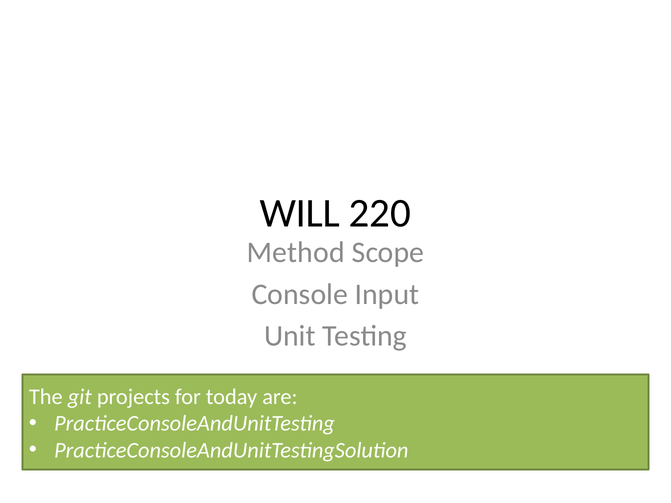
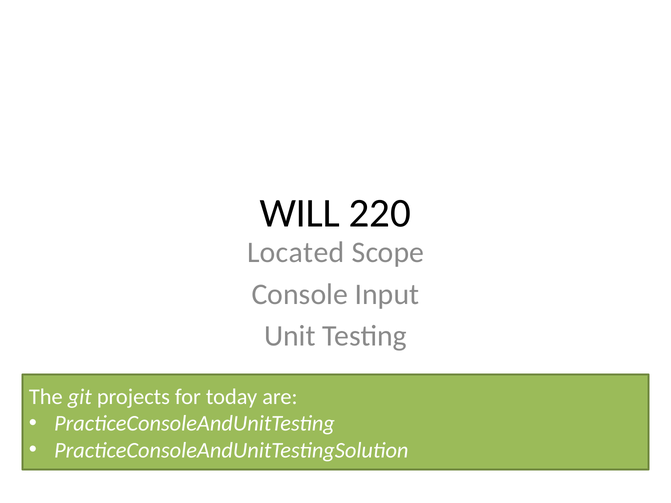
Method: Method -> Located (296, 253)
